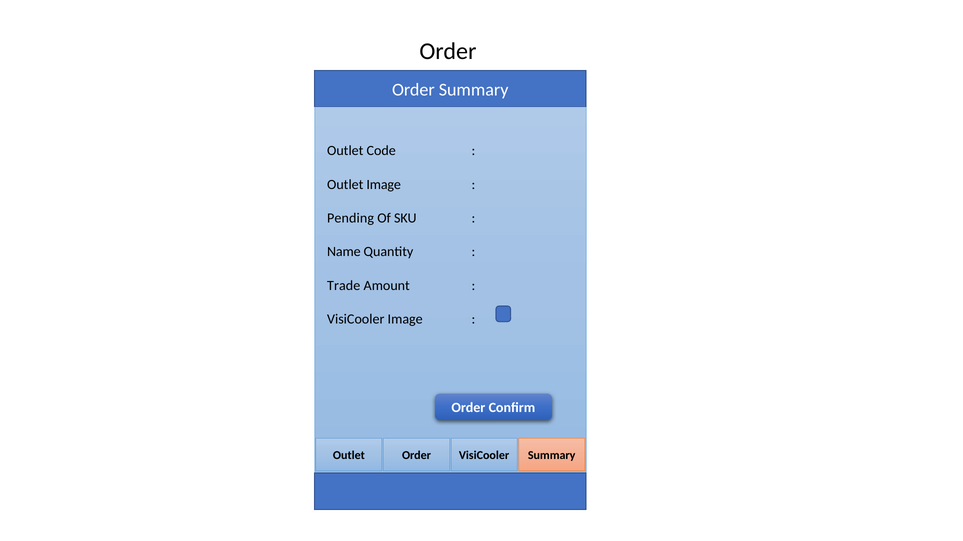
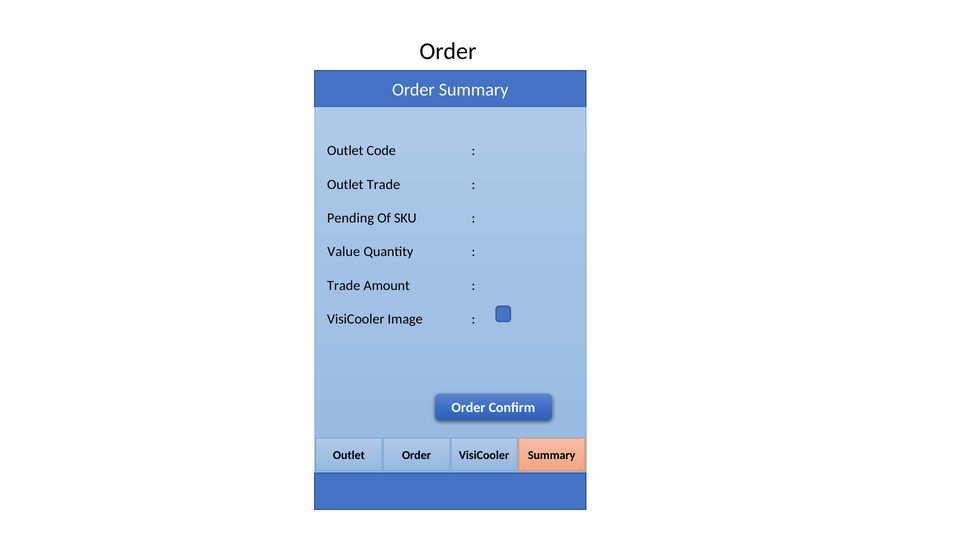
Outlet Image: Image -> Trade (384, 185)
Name: Name -> Value (344, 252)
